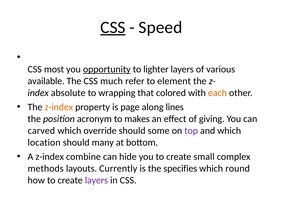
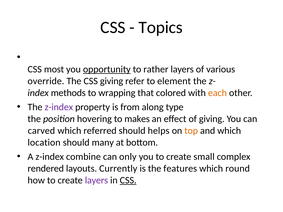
CSS underline: present -> none (113, 27)
Speed: Speed -> Topics (161, 27)
lighter: lighter -> rather (156, 69)
available: available -> override (46, 81)
CSS much: much -> giving (112, 81)
absolute: absolute -> methods (68, 93)
z-index colour: orange -> purple (59, 107)
page: page -> from (130, 107)
lines: lines -> type (175, 107)
acronym: acronym -> hovering (94, 119)
override: override -> referred (100, 131)
some: some -> helps (159, 131)
top colour: purple -> orange (191, 131)
hide: hide -> only (128, 157)
methods: methods -> rendered (46, 169)
specifies: specifies -> features (180, 169)
CSS underline: none -> present (128, 180)
